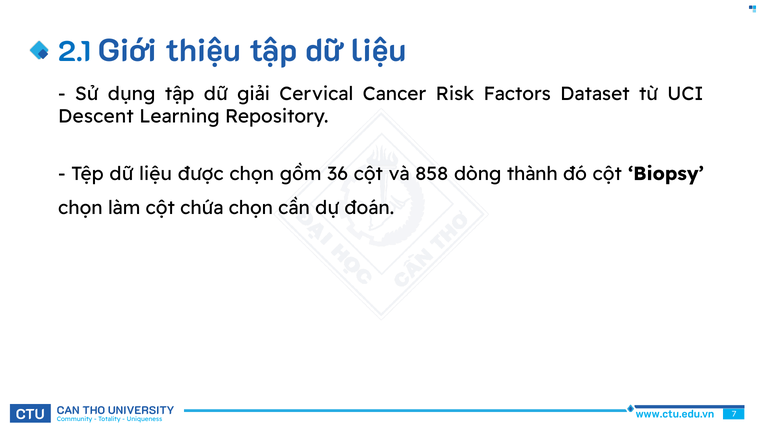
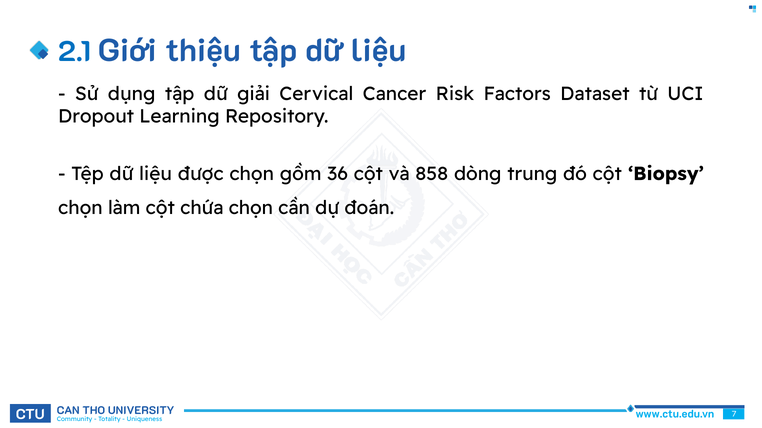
Descent: Descent -> Dropout (96, 117)
thành: thành -> trung (532, 174)
